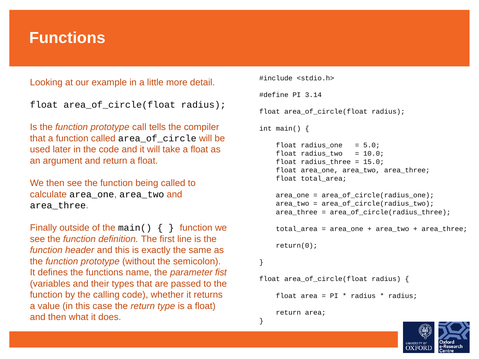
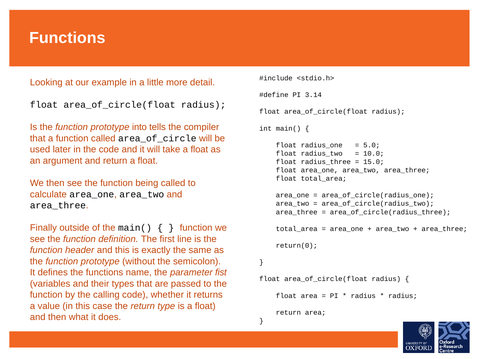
call: call -> into (139, 127)
